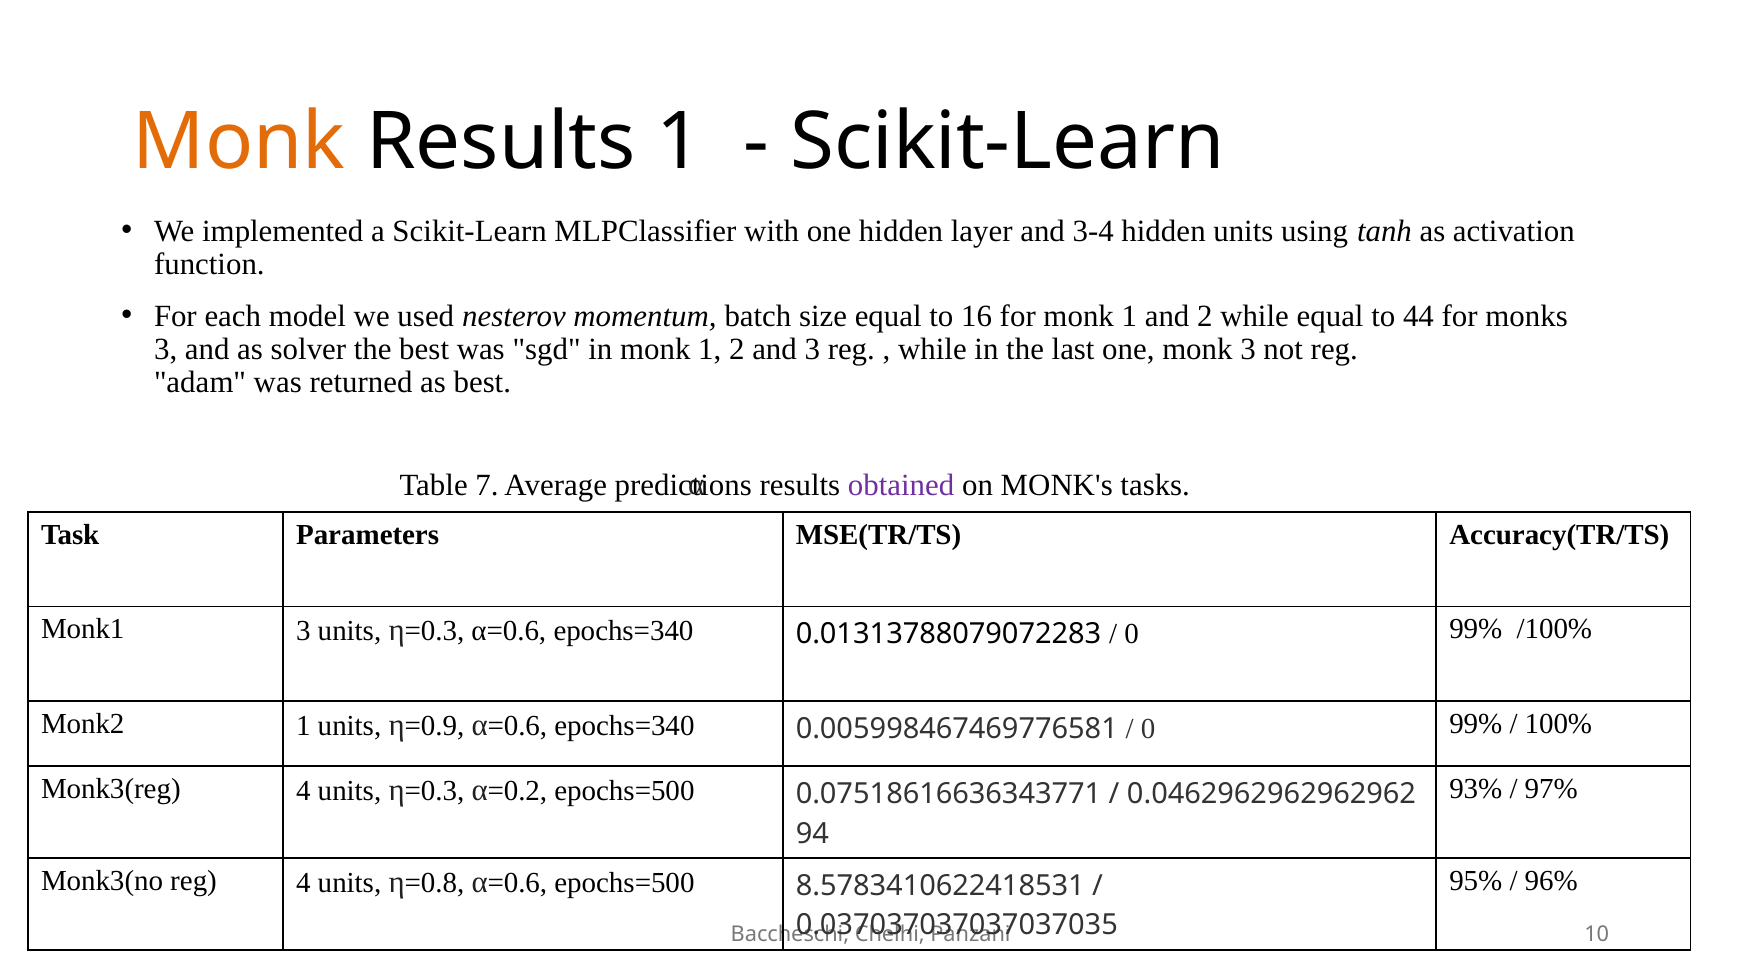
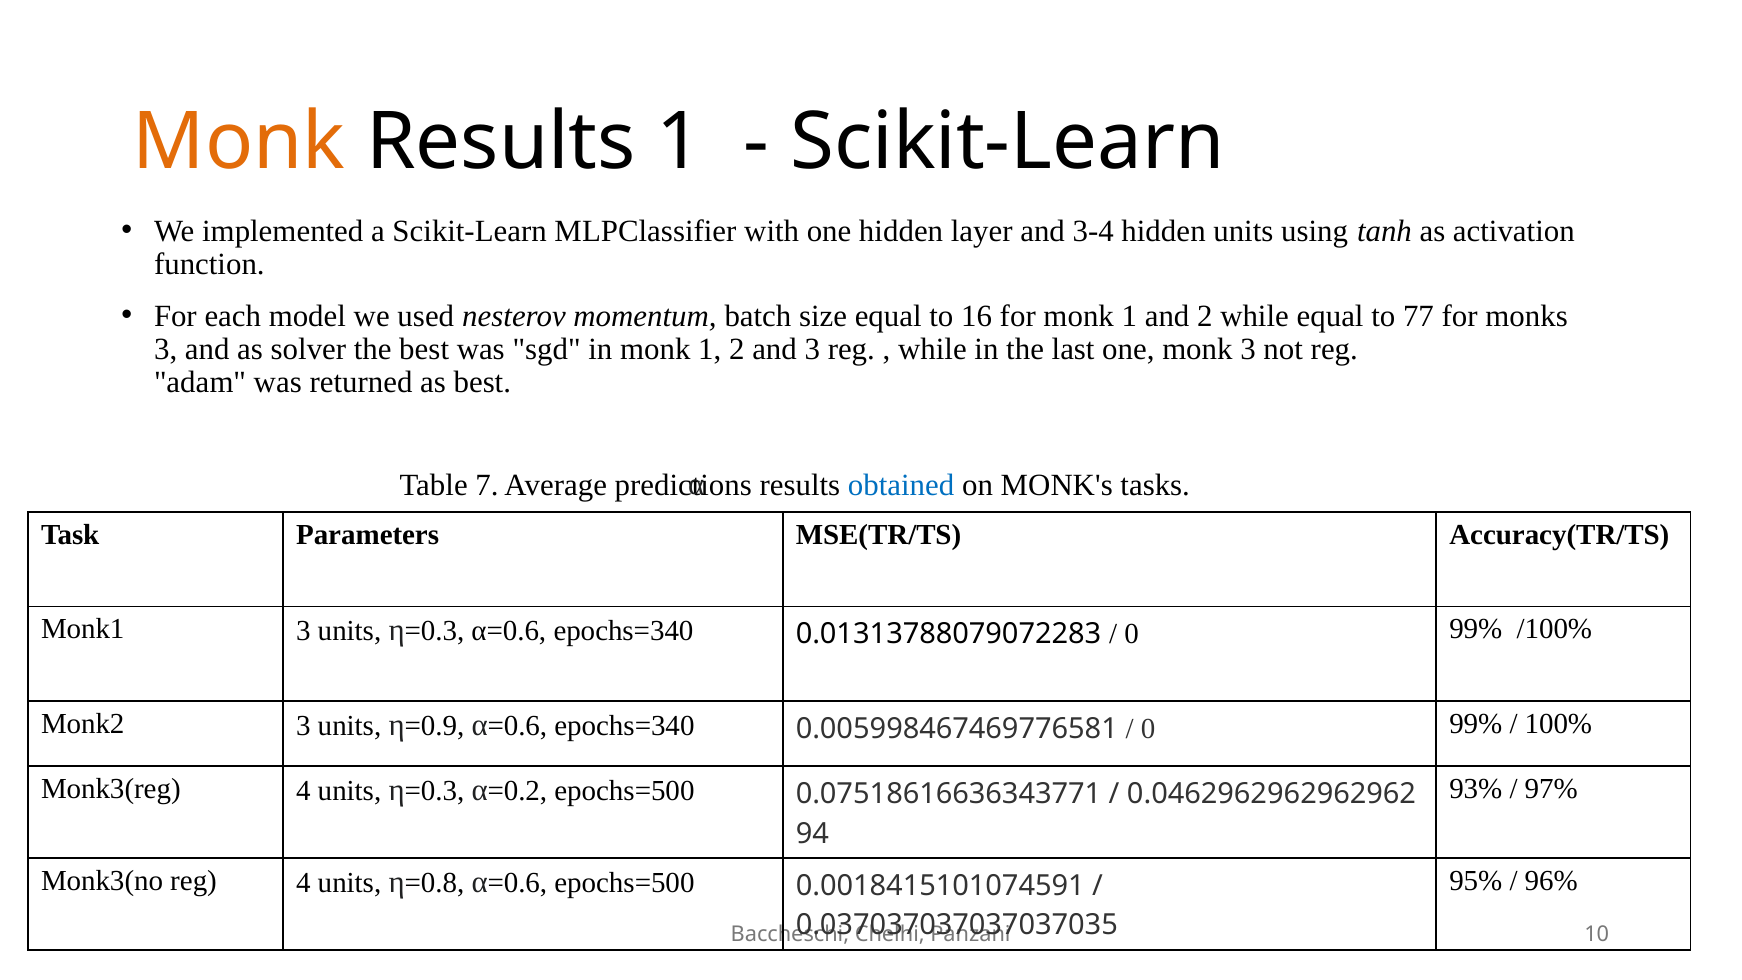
44: 44 -> 77 (1418, 316)
obtained colour: purple -> blue (901, 486)
Monk2 1: 1 -> 3 (303, 726)
8.5783410622418531: 8.5783410622418531 -> 0.0018415101074591 (940, 886)
